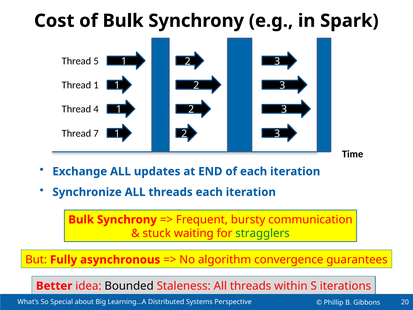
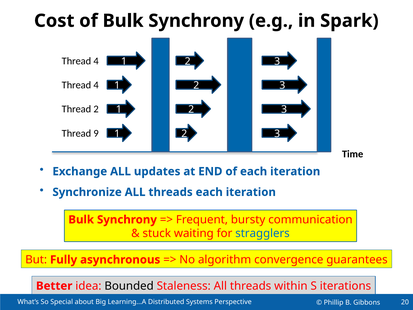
5: 5 -> 4 (96, 61)
1: 1 -> 4 (96, 85)
Thread 4: 4 -> 2 (96, 109)
7: 7 -> 9 (96, 133)
stragglers colour: green -> blue (263, 233)
